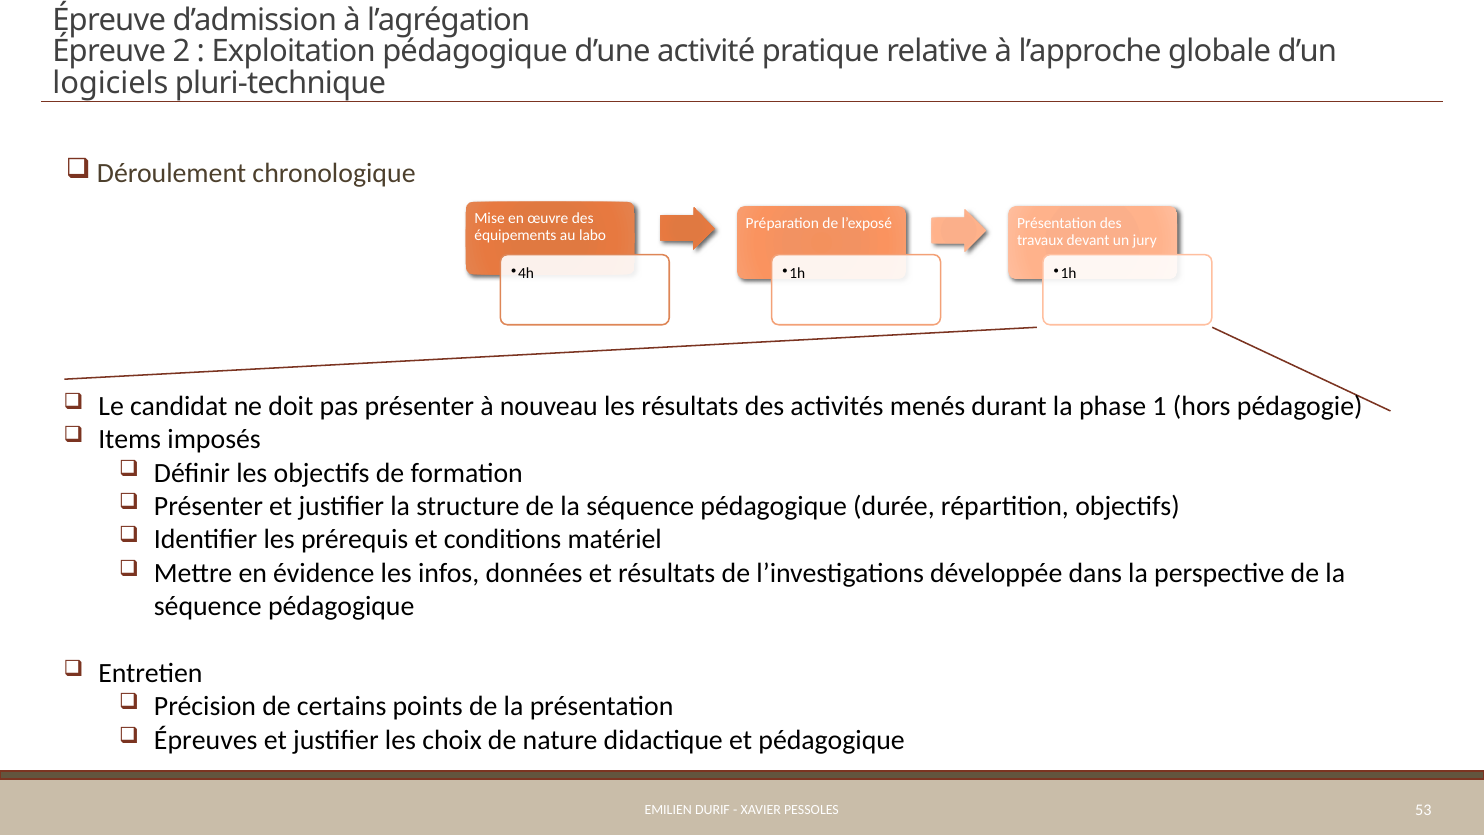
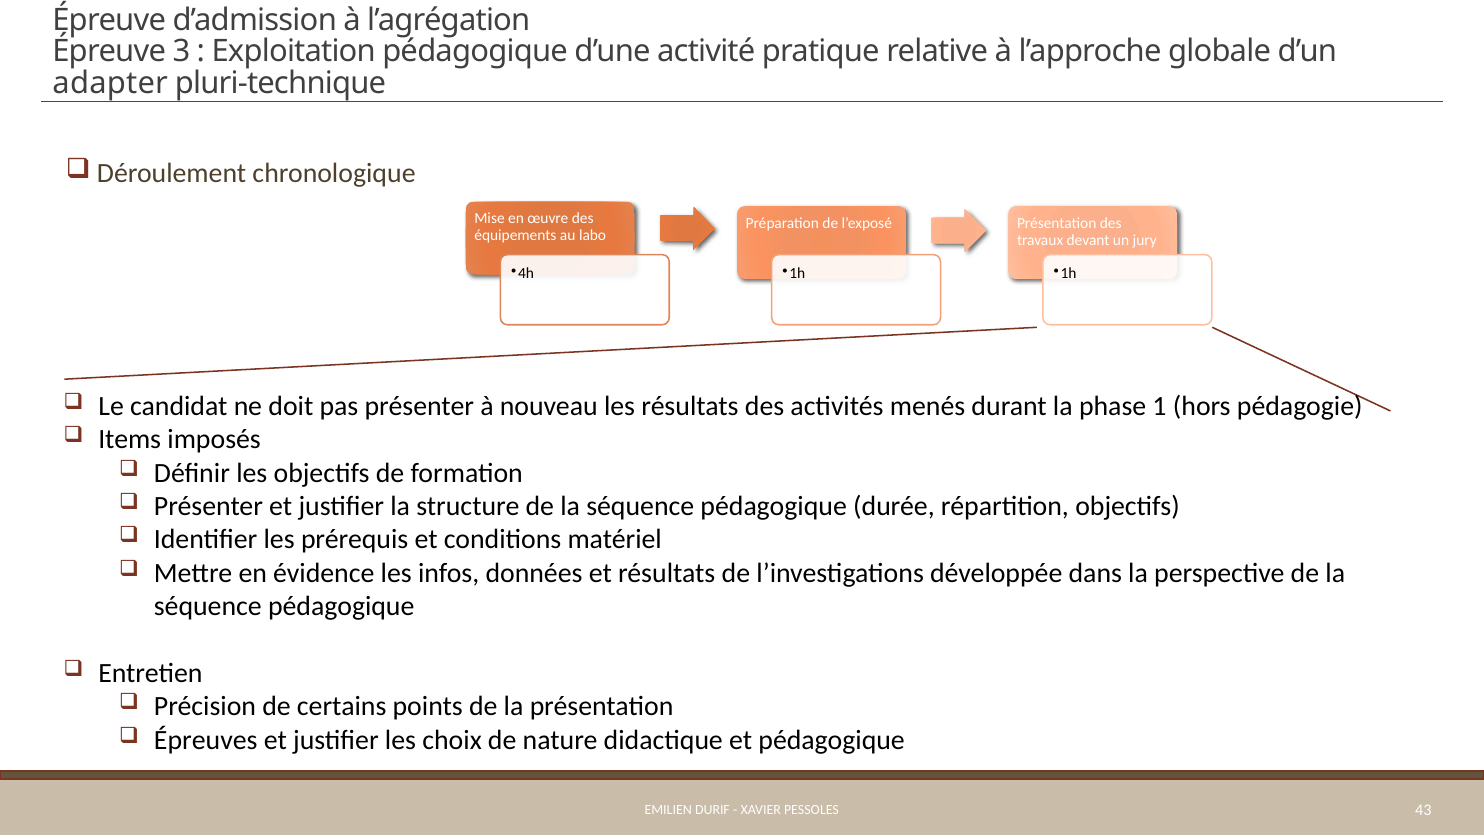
2: 2 -> 3 (181, 52)
logiciels: logiciels -> adapter (110, 83)
53: 53 -> 43 (1423, 809)
